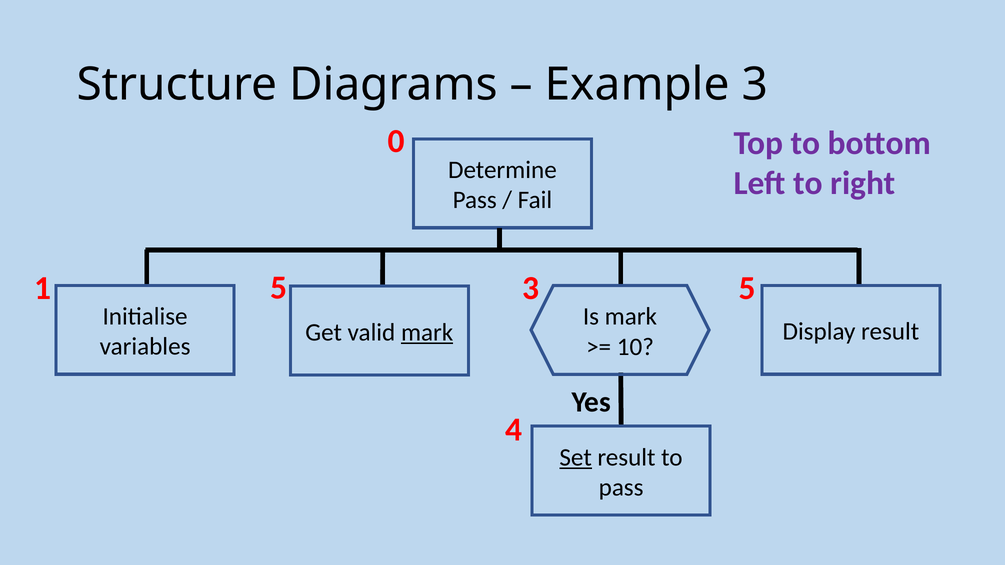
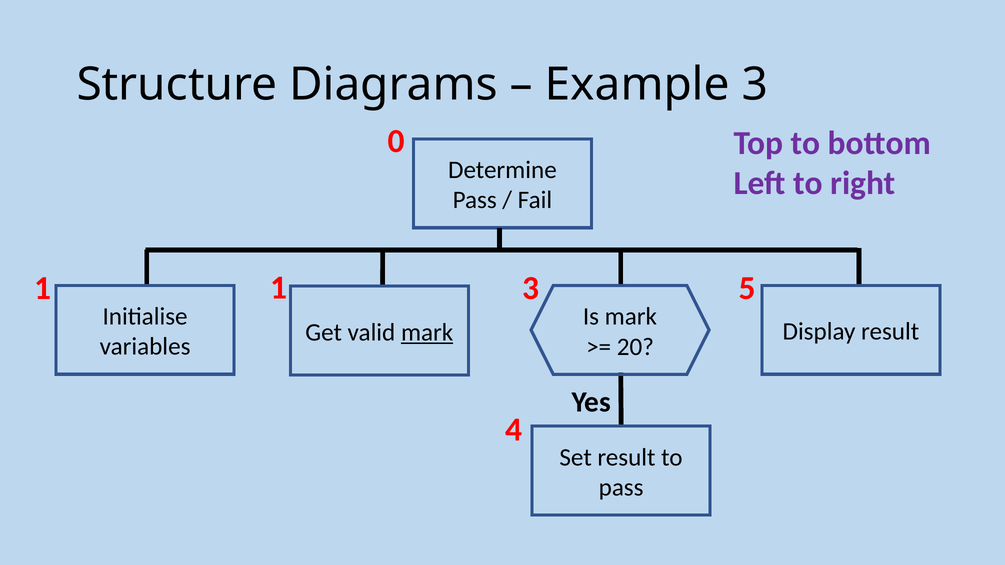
1 5: 5 -> 1 (279, 288)
10: 10 -> 20 (635, 347)
Set underline: present -> none (576, 458)
